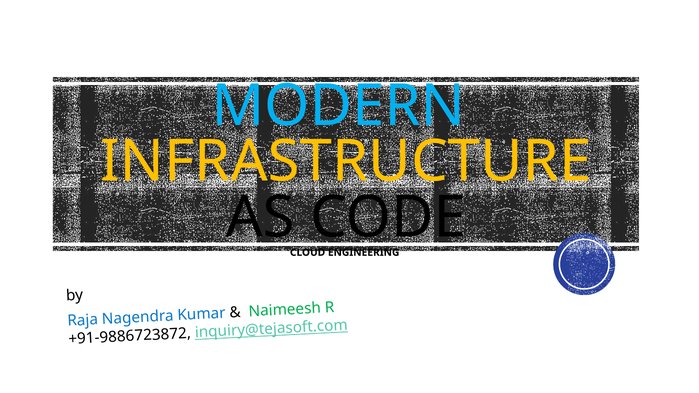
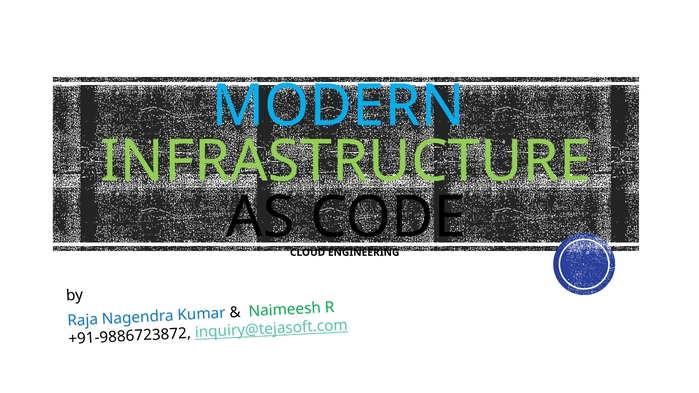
INFRASTRUCTURE colour: yellow -> light green (346, 162)
